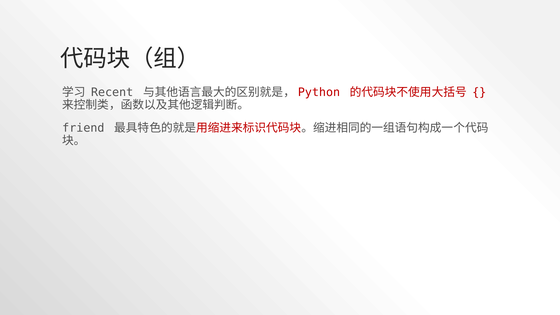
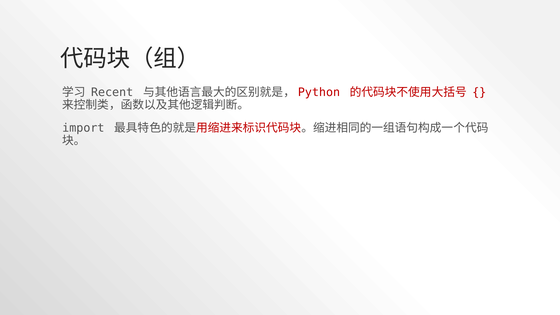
friend: friend -> import (83, 128)
